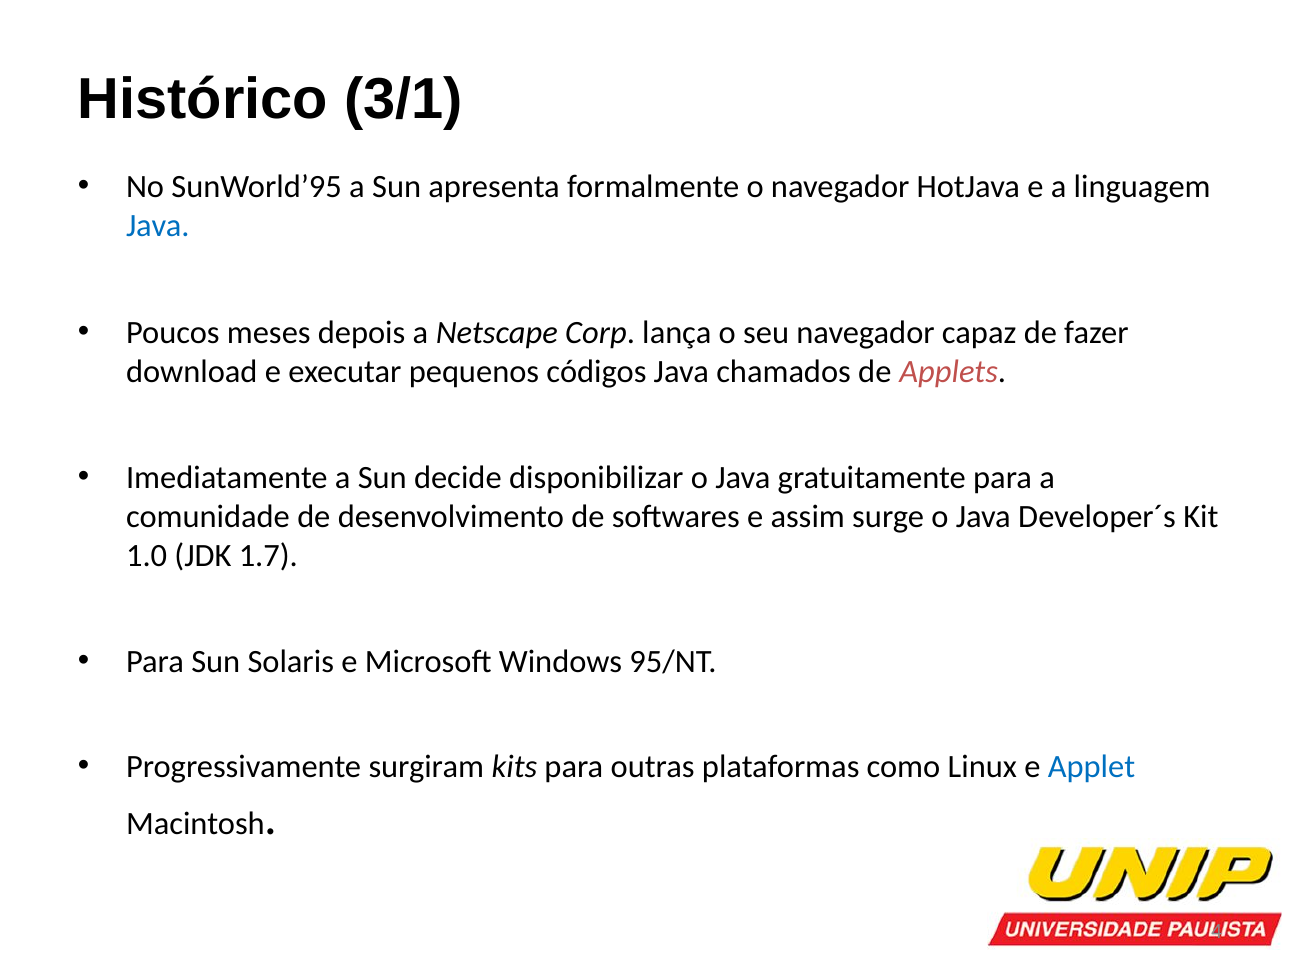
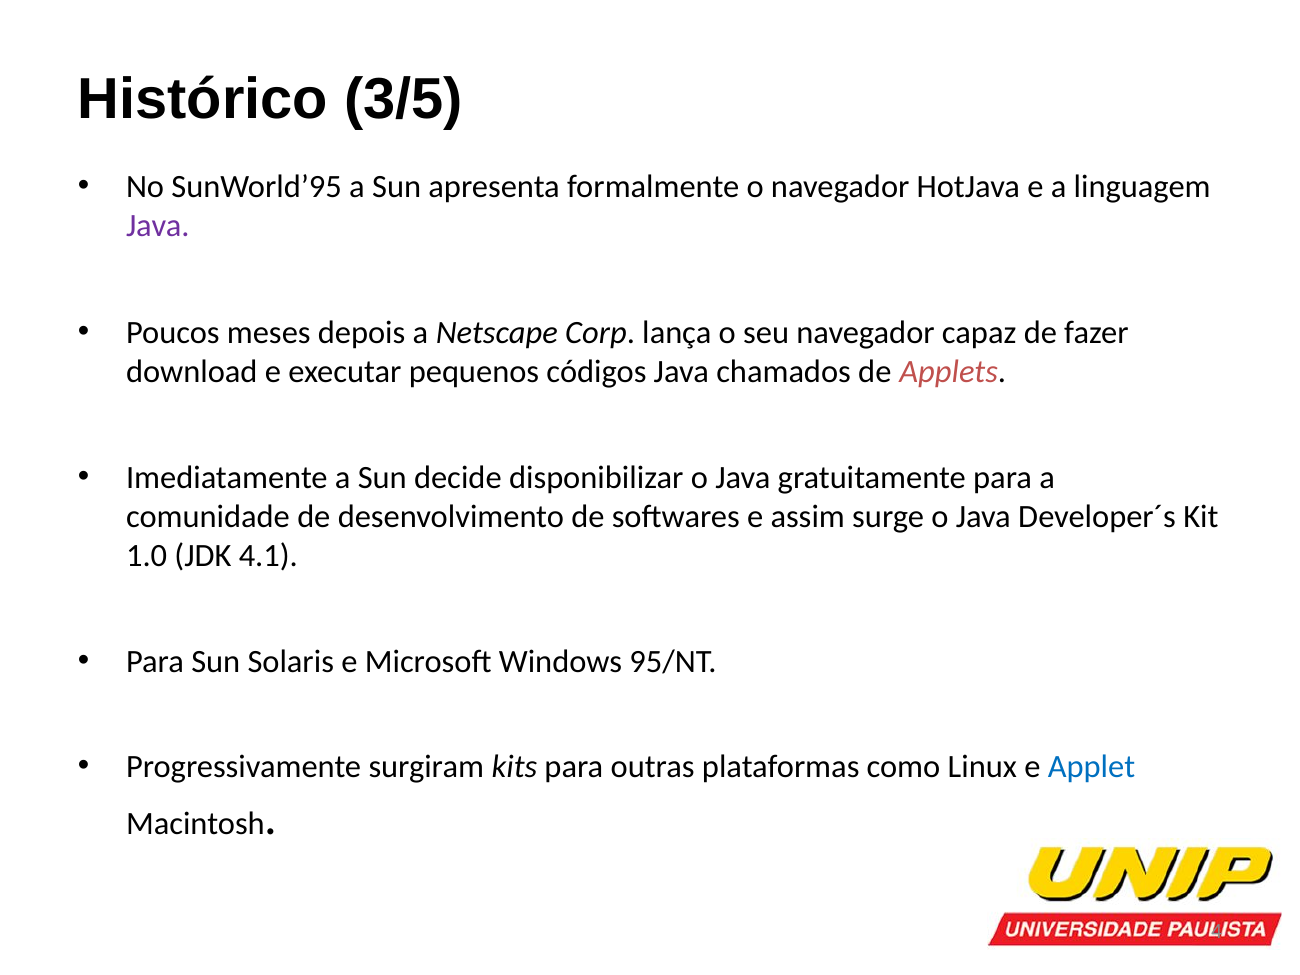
3/1: 3/1 -> 3/5 (403, 99)
Java colour: blue -> purple (158, 226)
1.7: 1.7 -> 4.1 (268, 556)
